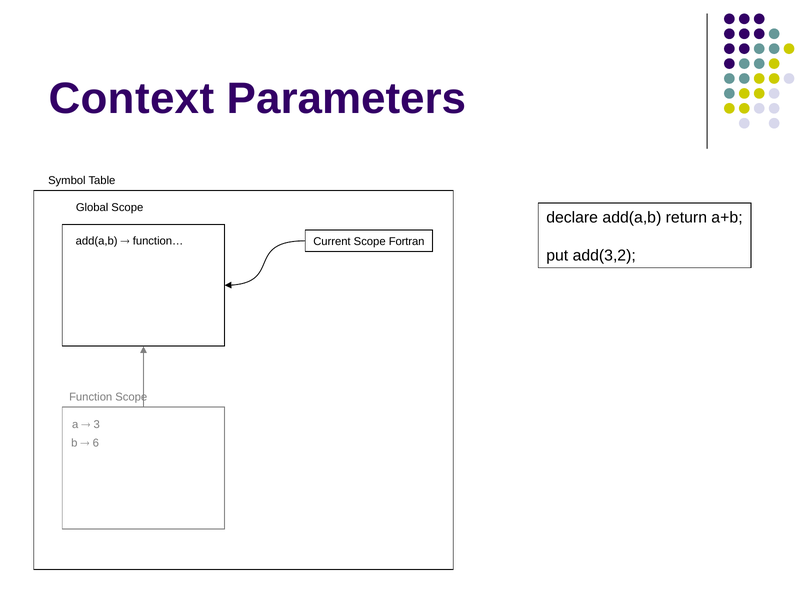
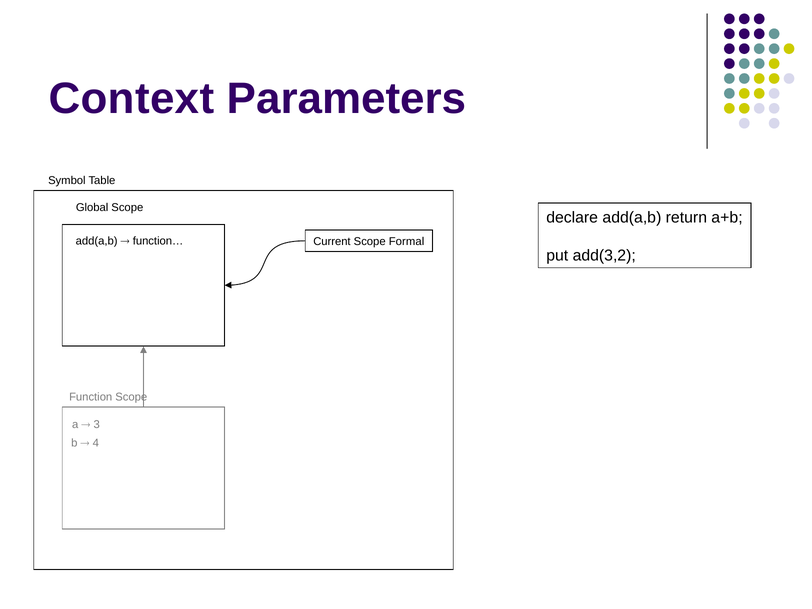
Fortran: Fortran -> Formal (407, 242)
6: 6 -> 4 (96, 443)
